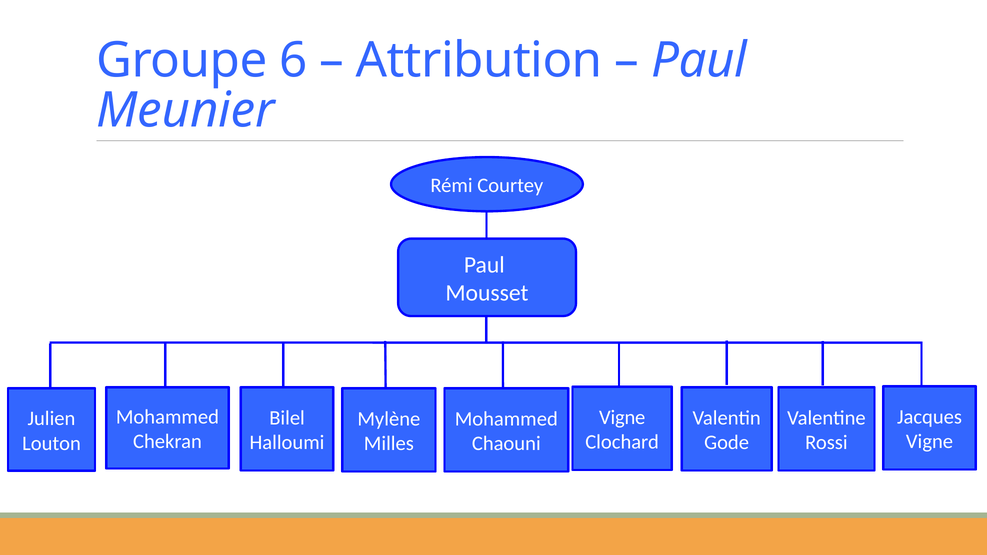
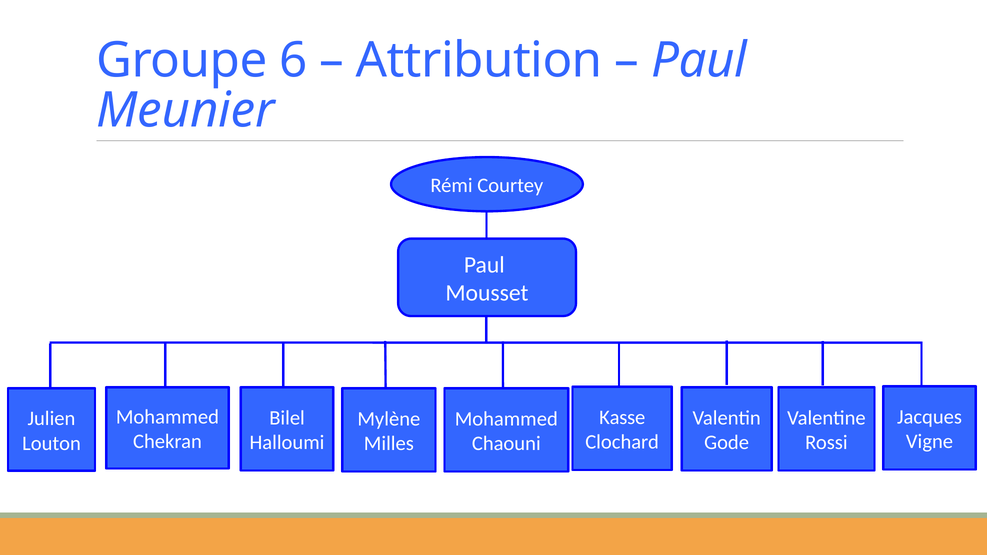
Vigne: Vigne -> Kasse (622, 418)
